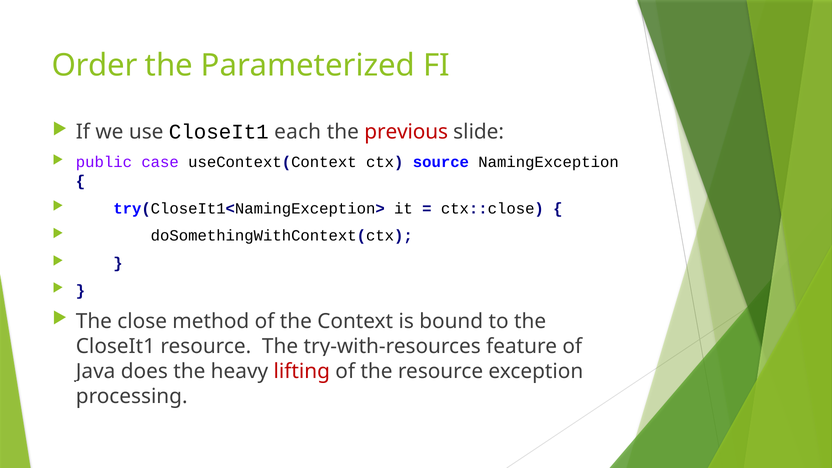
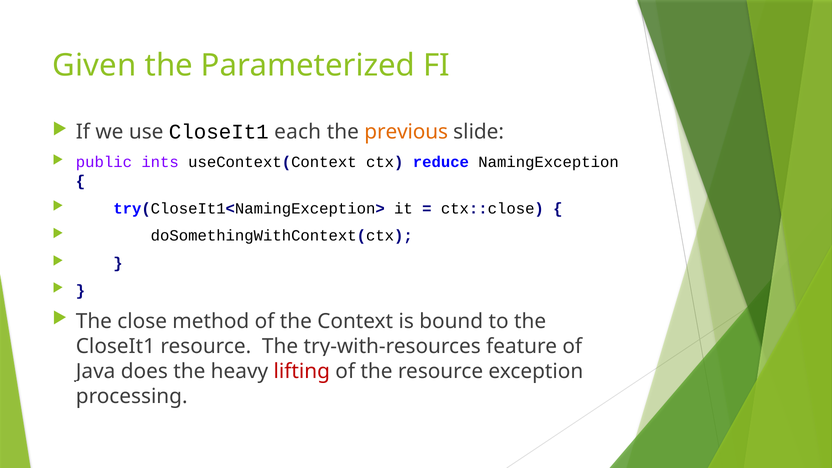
Order: Order -> Given (94, 66)
previous colour: red -> orange (406, 132)
case: case -> ints (160, 162)
source: source -> reduce (441, 162)
